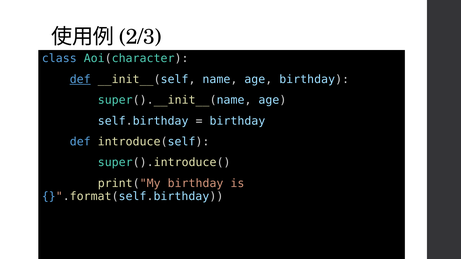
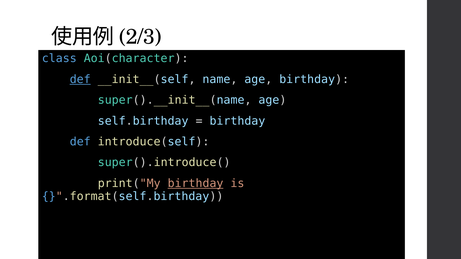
birthday underline: none -> present (196, 184)
